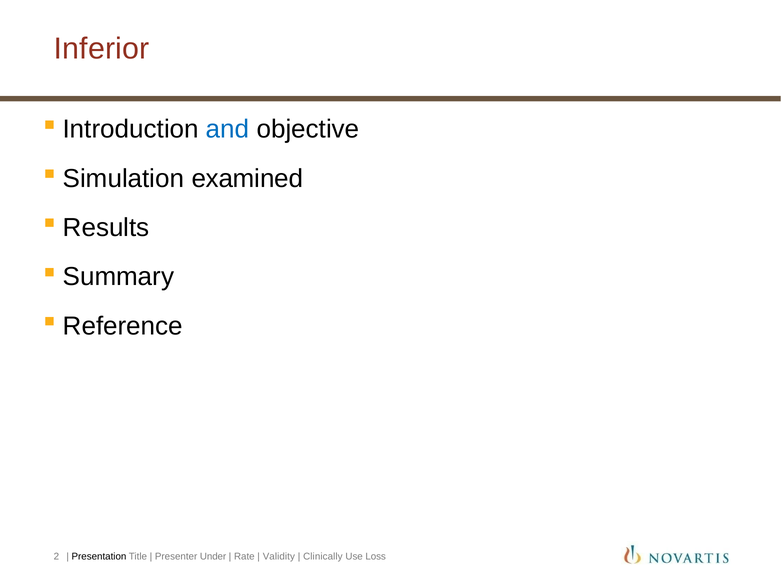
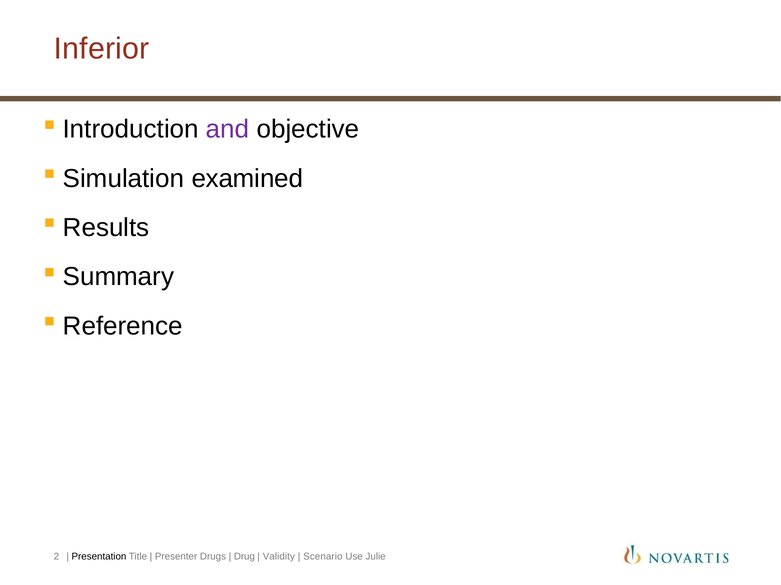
and colour: blue -> purple (228, 130)
Under: Under -> Drugs (213, 557)
Rate: Rate -> Drug (244, 557)
Clinically: Clinically -> Scenario (323, 557)
Loss: Loss -> Julie (376, 557)
